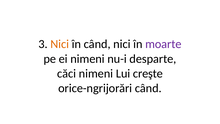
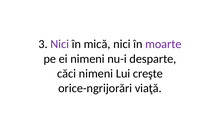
Nici colour: orange -> purple (60, 44)
în când: când -> mică (97, 44)
orice-ngrijorări când: când -> viaţă (148, 88)
